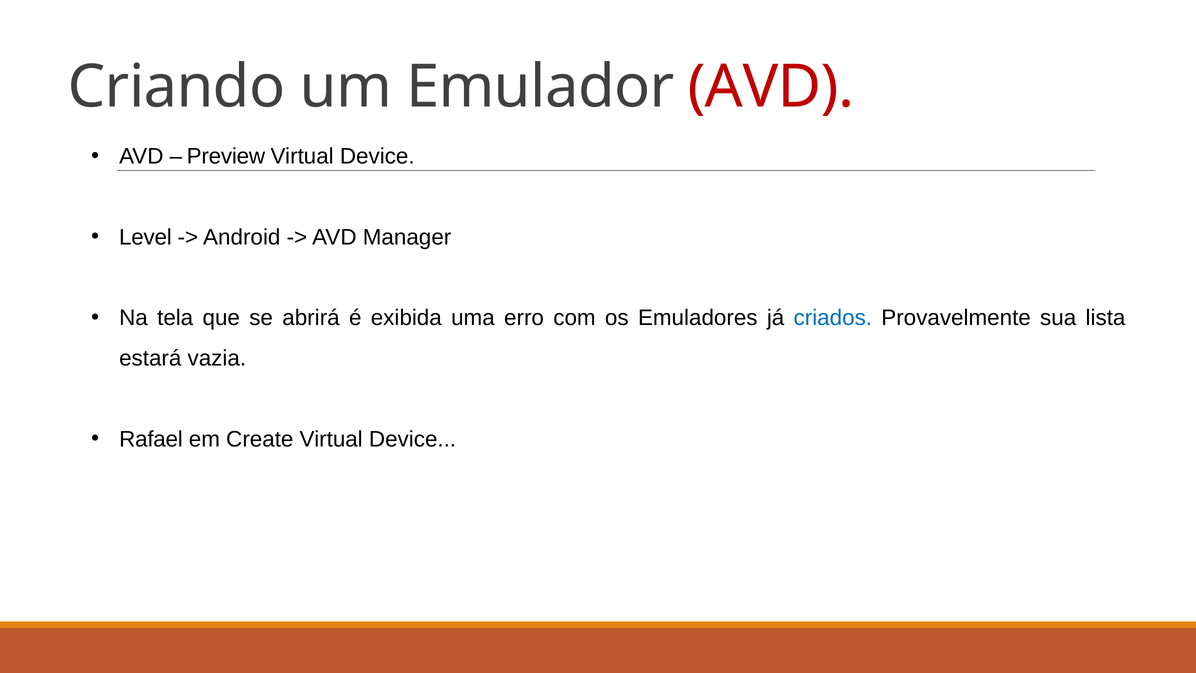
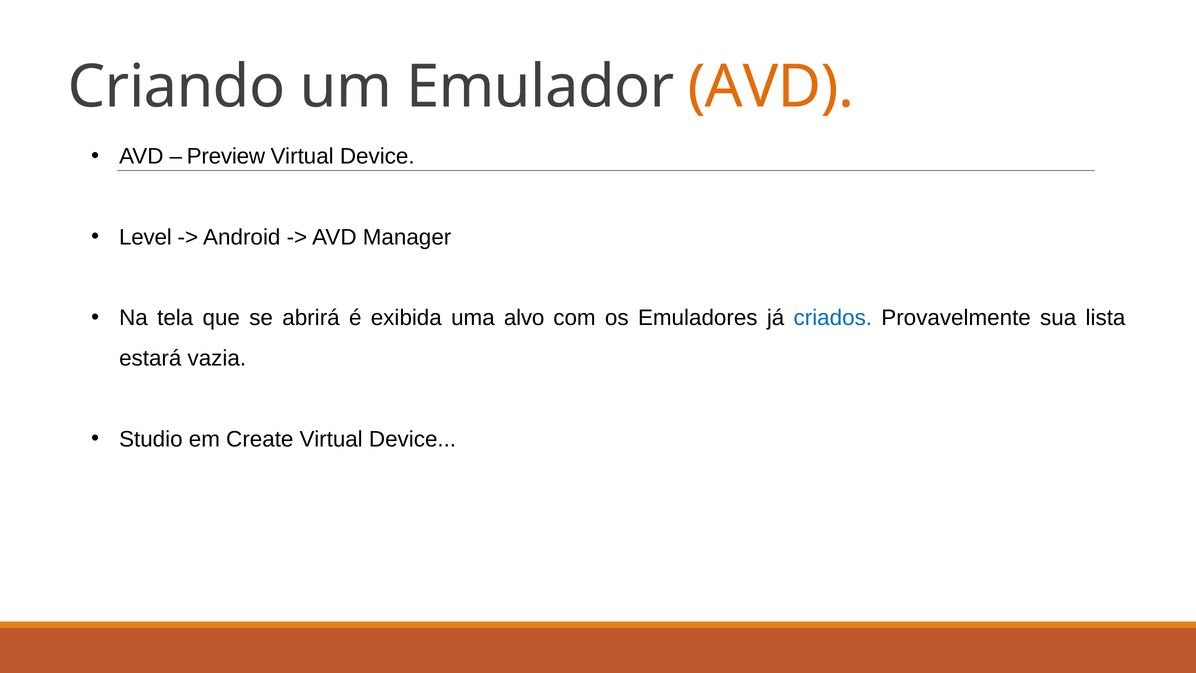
AVD colour: red -> orange (771, 87)
erro: erro -> alvo (524, 318)
Rafael: Rafael -> Studio (151, 439)
